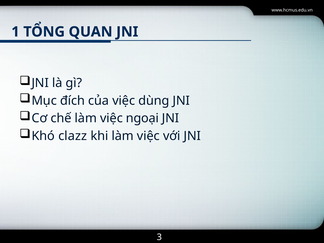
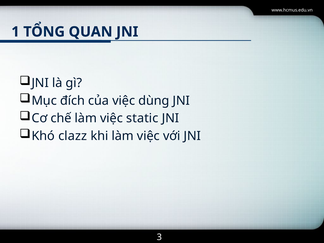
ngoại: ngoại -> static (142, 118)
